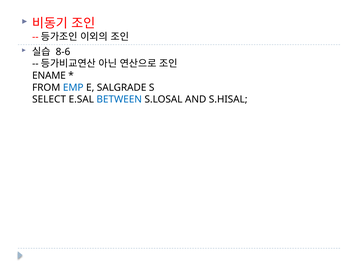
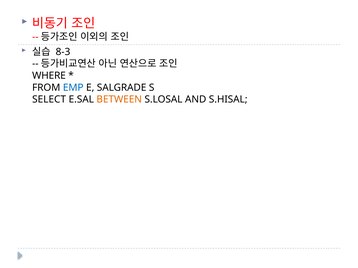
8-6: 8-6 -> 8-3 (63, 52)
ENAME: ENAME -> WHERE (49, 76)
BETWEEN colour: blue -> orange (119, 100)
